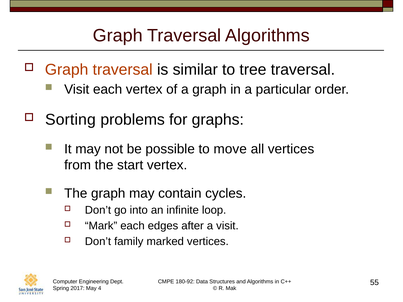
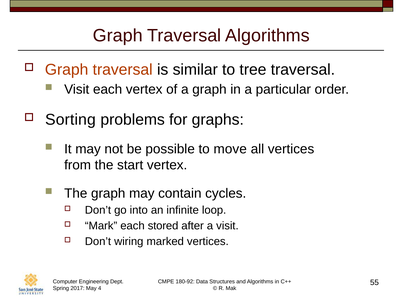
edges: edges -> stored (163, 226)
family: family -> wiring (129, 242)
